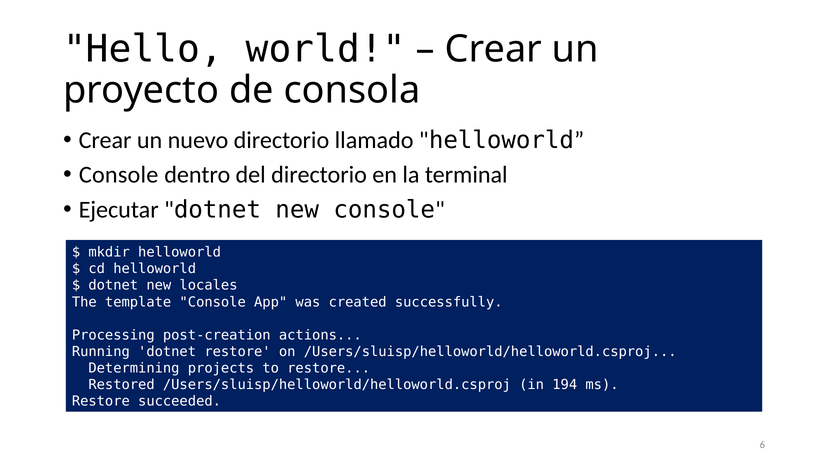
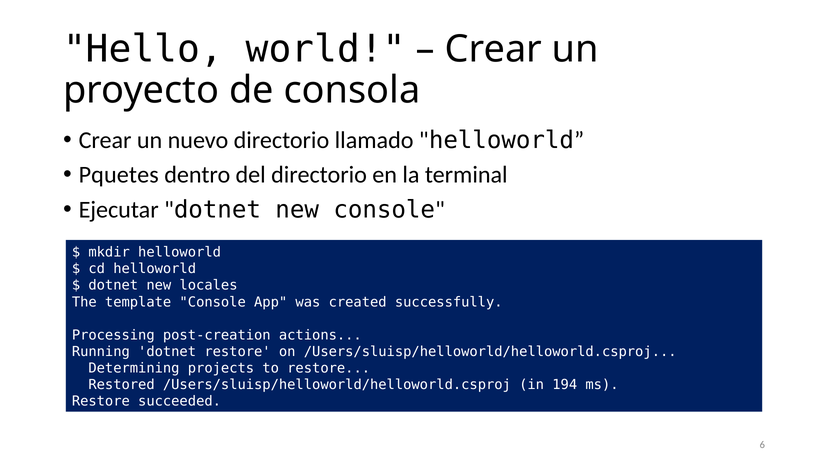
Console: Console -> Pquetes (119, 175)
